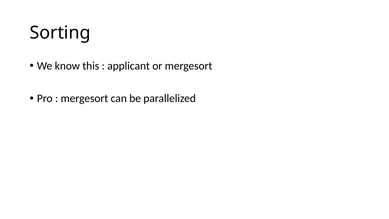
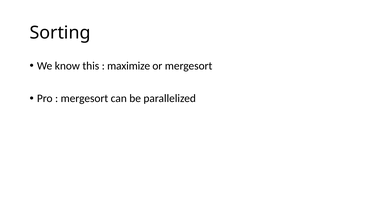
applicant: applicant -> maximize (129, 66)
